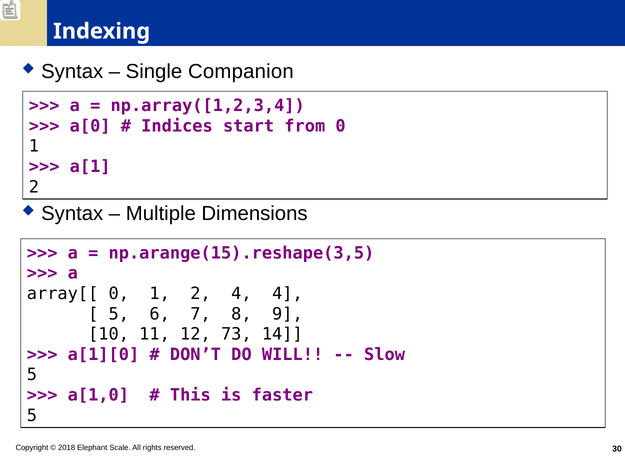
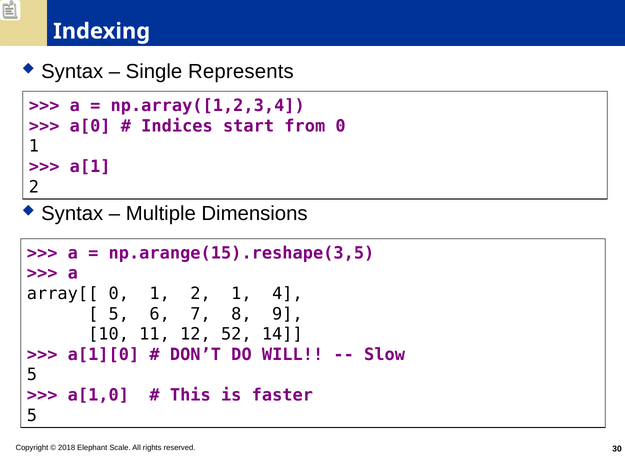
Companion: Companion -> Represents (241, 72)
2 4: 4 -> 1 (241, 294)
73: 73 -> 52 (236, 335)
